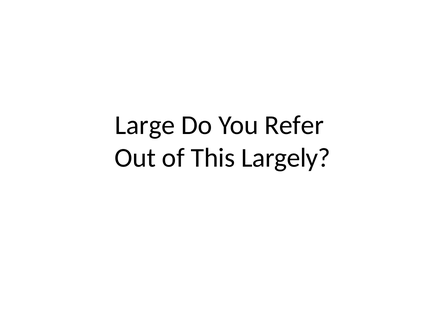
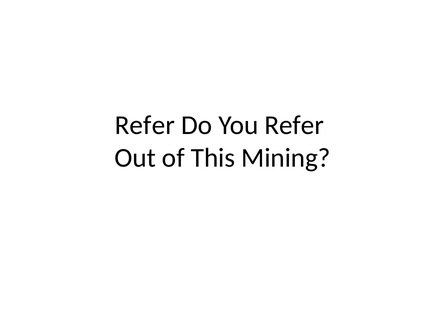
Large: Large -> Refer (145, 125)
Largely: Largely -> Mining (286, 158)
